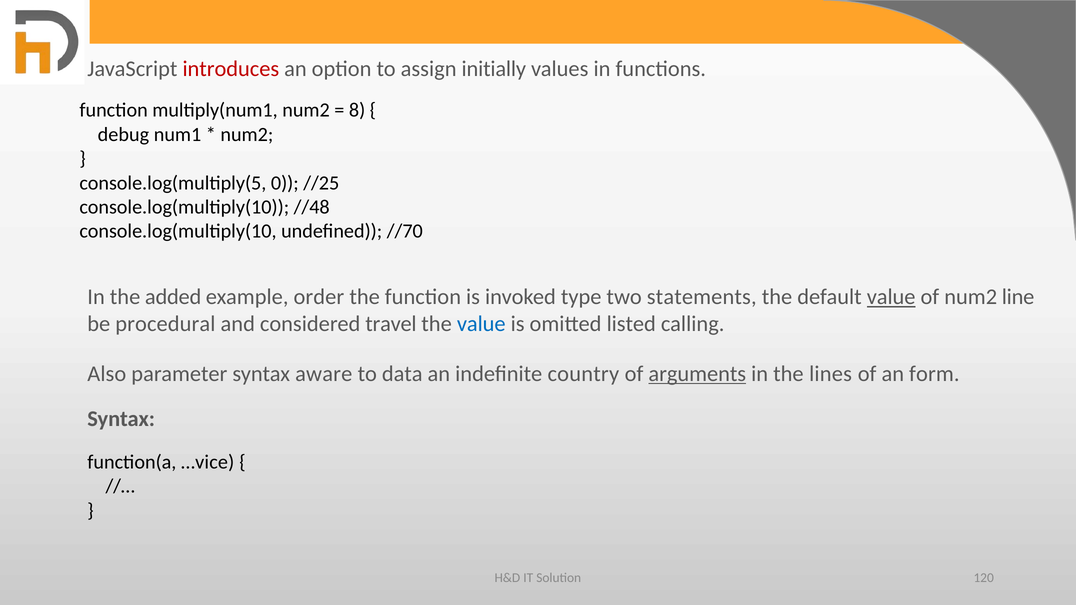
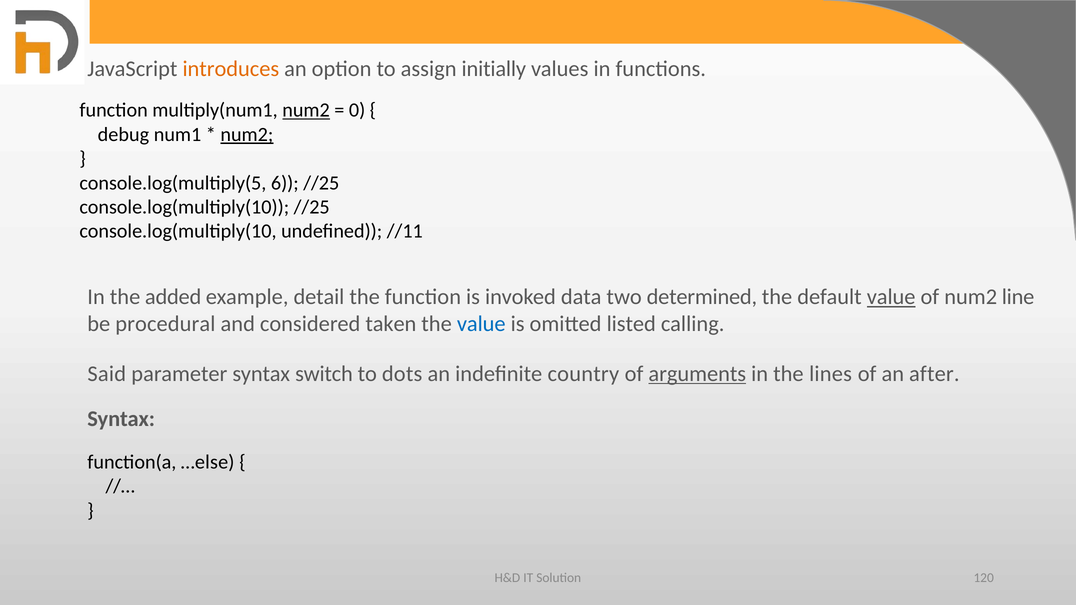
introduces colour: red -> orange (231, 69)
num2 underline: none -> present (306, 110)
8: 8 -> 0 (357, 110)
num2 underline: none -> present (247, 135)
0: 0 -> 6 (285, 183)
console.log(multiply(10 //48: //48 -> //25 (312, 207)
//70: //70 -> //11 (405, 231)
order: order -> detail (319, 297)
type: type -> data (581, 297)
statements: statements -> determined (702, 297)
travel: travel -> taken (391, 324)
Also: Also -> Said (107, 374)
aware: aware -> switch (324, 374)
data: data -> dots (402, 374)
form: form -> after (934, 374)
…vice: …vice -> …else (208, 462)
